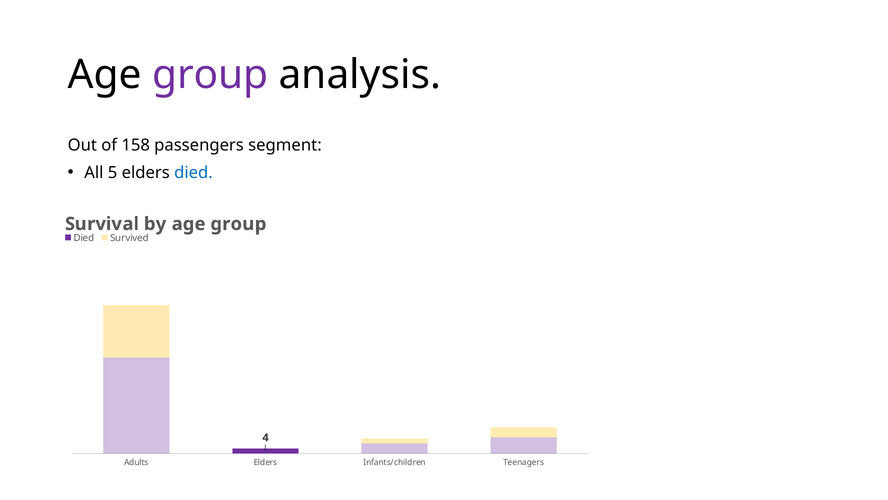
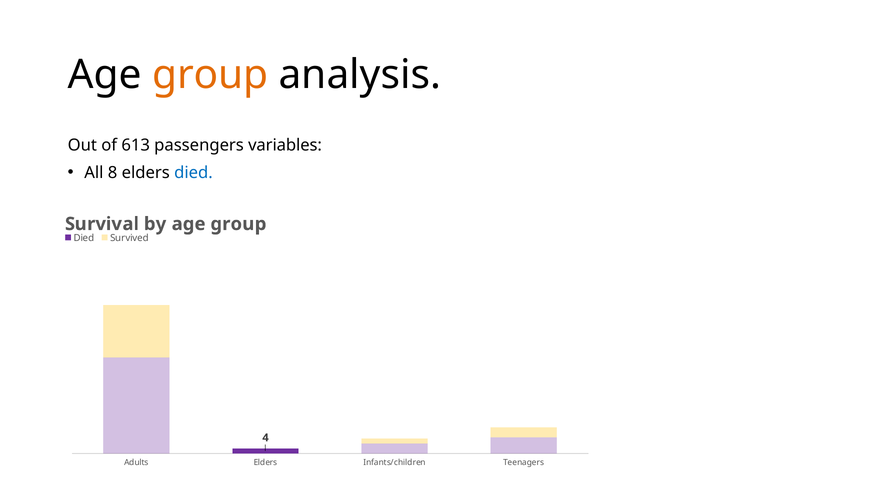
group colour: purple -> orange (210, 75)
158: 158 -> 613 (136, 145)
segment: segment -> variables (285, 145)
5: 5 -> 8 (113, 172)
